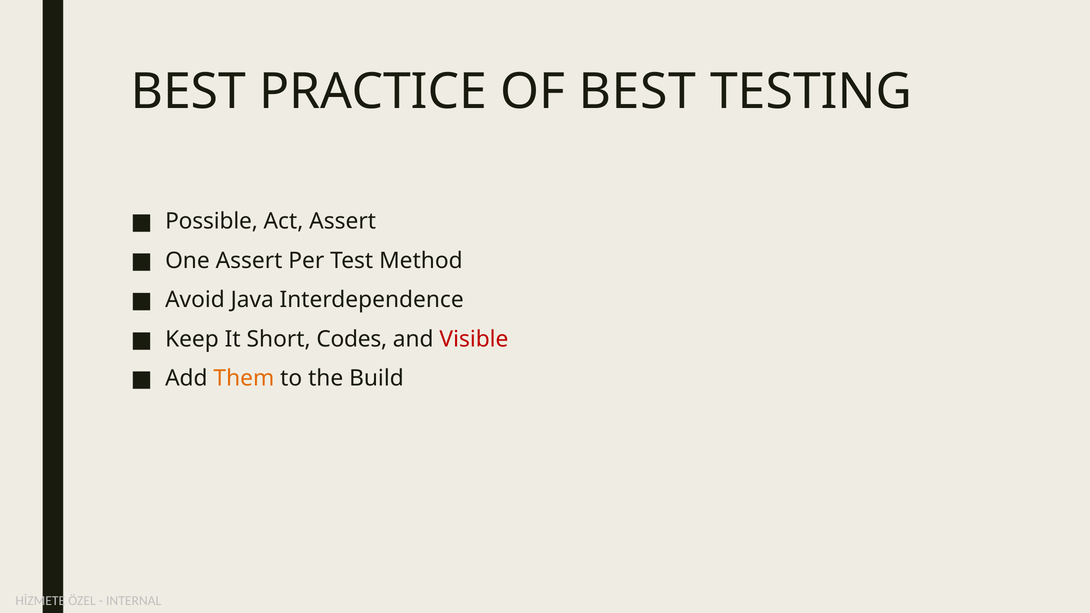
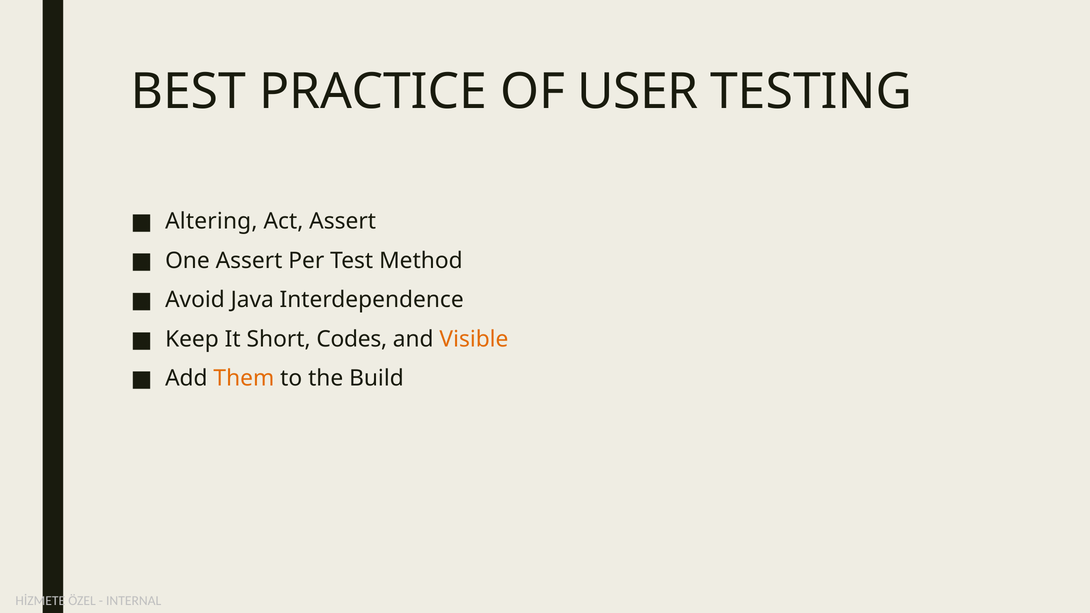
OF BEST: BEST -> USER (638, 92)
Possible: Possible -> Altering (211, 221)
Visible colour: red -> orange (474, 339)
